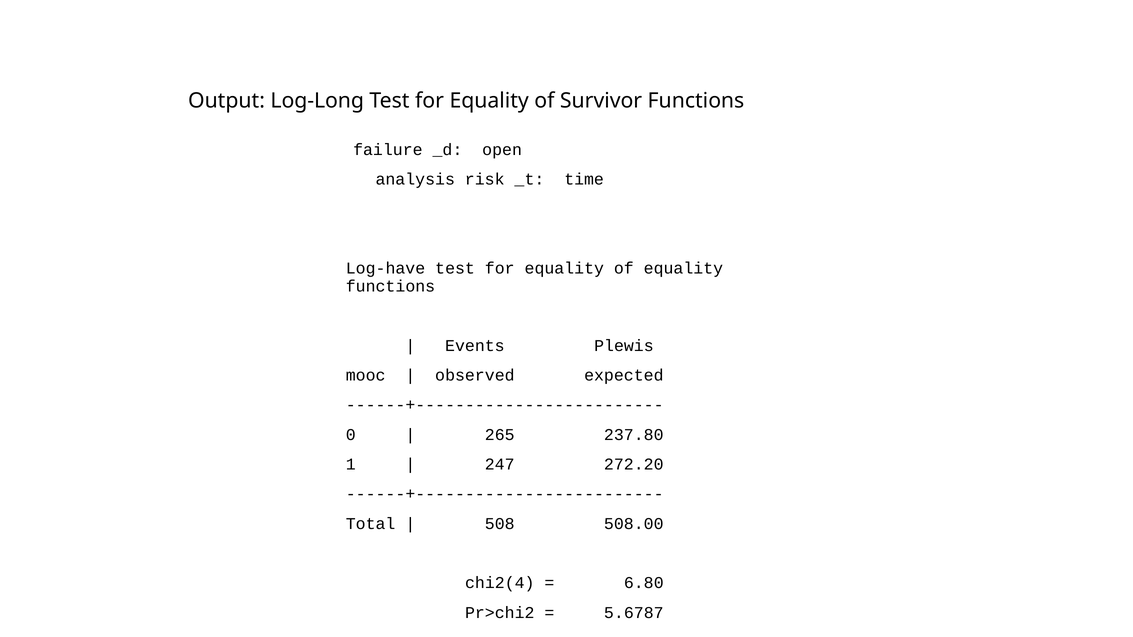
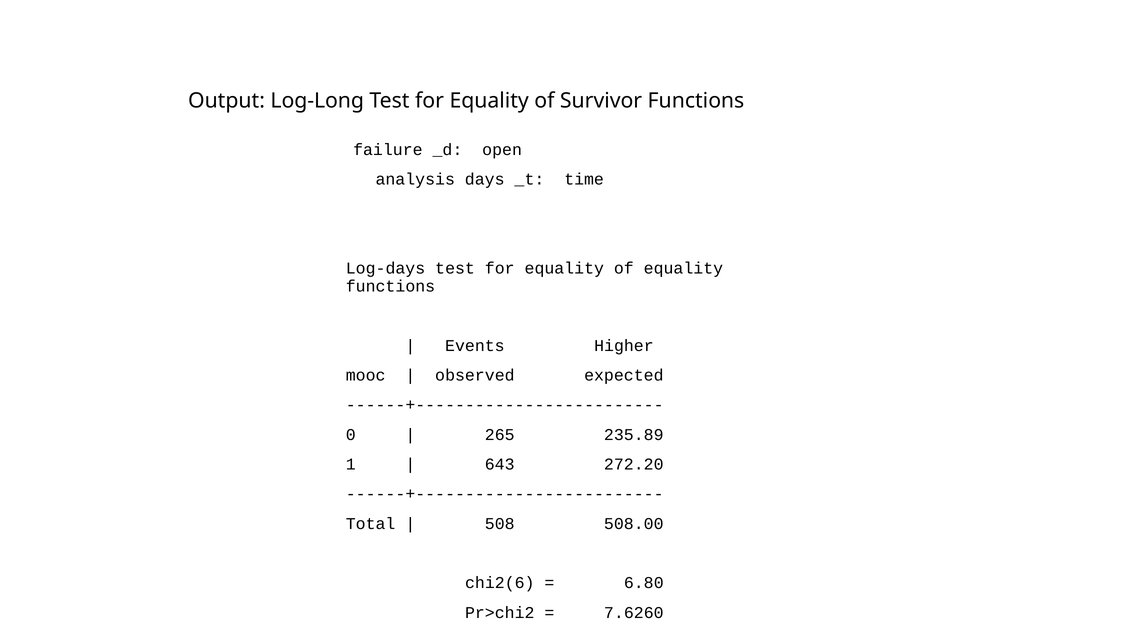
risk: risk -> days (485, 180)
Log-have: Log-have -> Log-days (386, 269)
Plewis: Plewis -> Higher (624, 346)
237.80: 237.80 -> 235.89 (634, 435)
247: 247 -> 643 (500, 465)
chi2(4: chi2(4 -> chi2(6 (500, 583)
5.6787: 5.6787 -> 7.6260 (634, 613)
